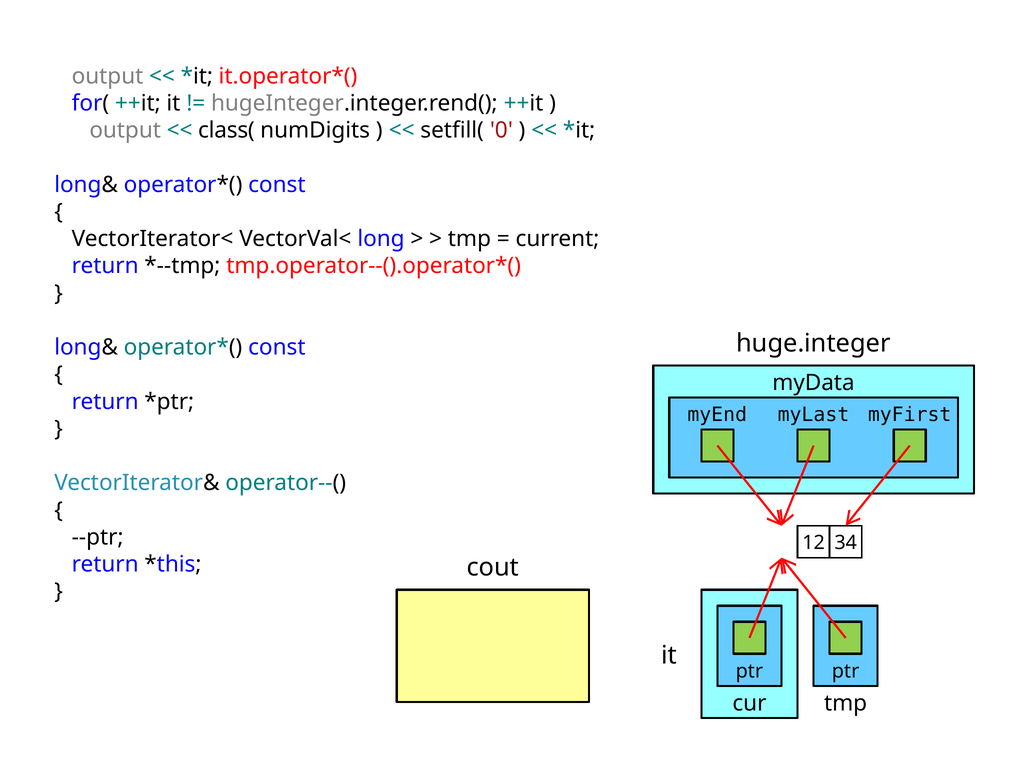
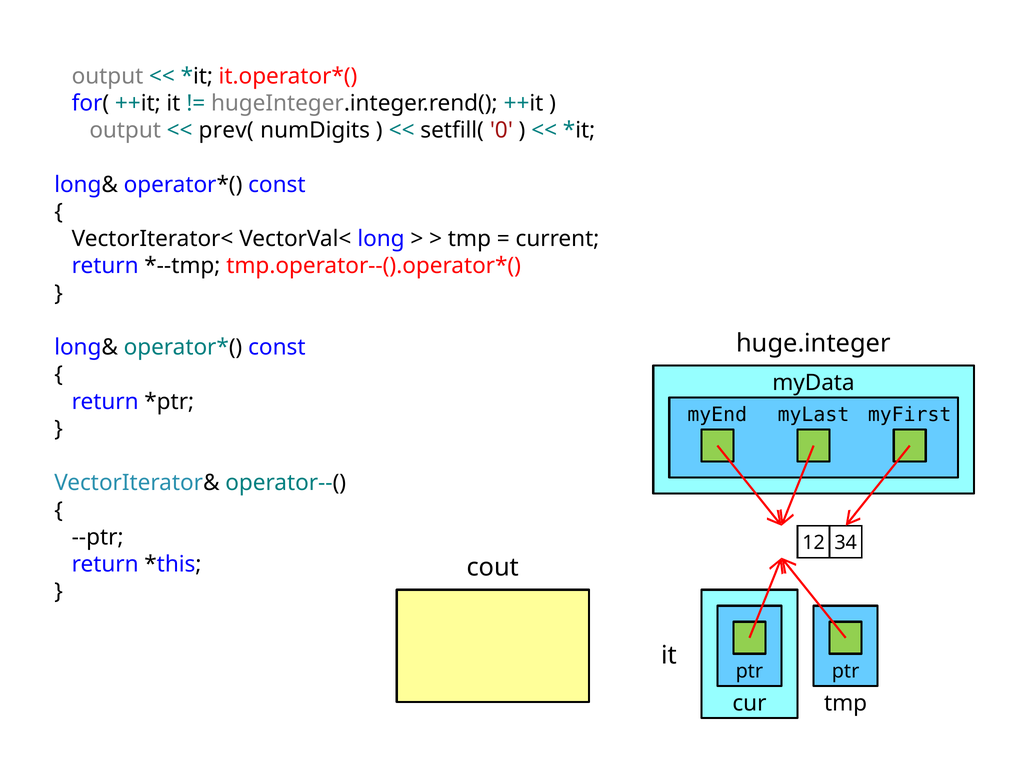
class(: class( -> prev( (226, 131)
